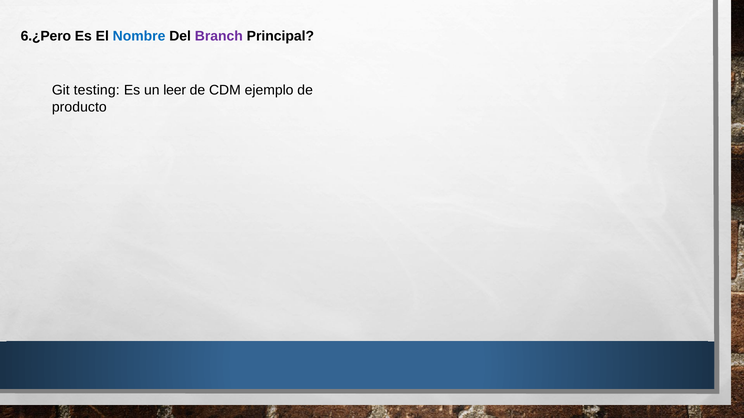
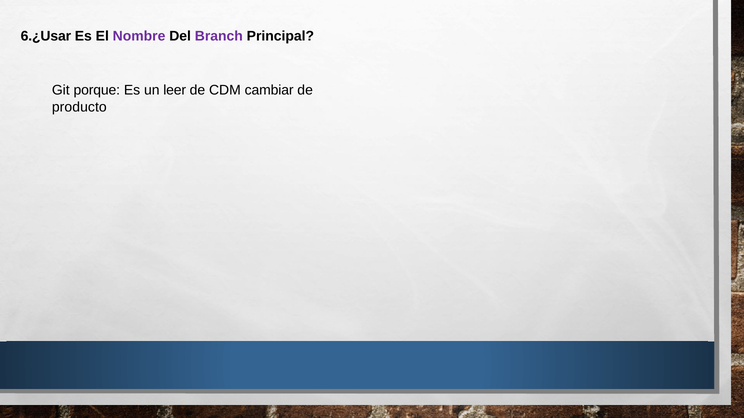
6.¿Pero: 6.¿Pero -> 6.¿Usar (46, 36)
Nombre colour: blue -> purple (139, 36)
testing: testing -> porque (97, 90)
ejemplo: ejemplo -> cambiar (269, 90)
